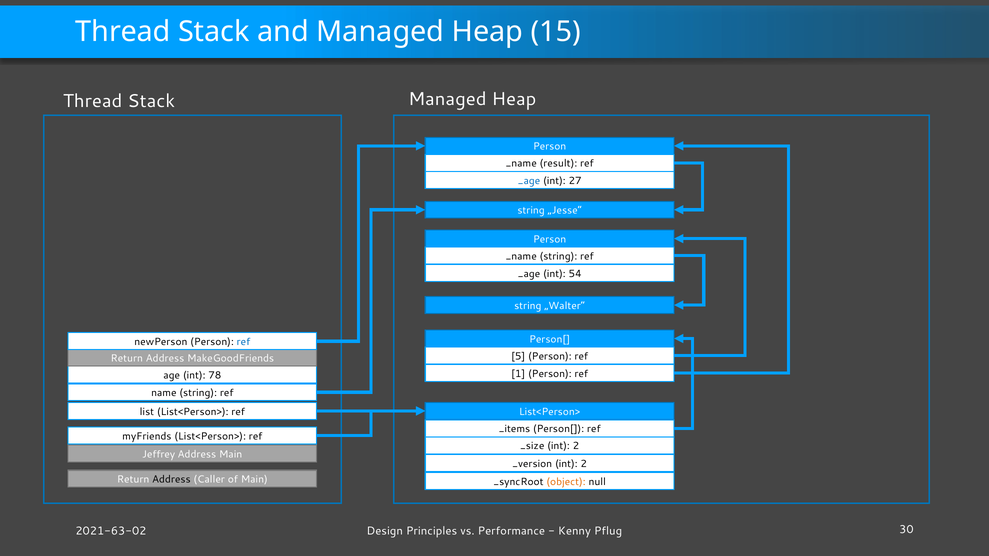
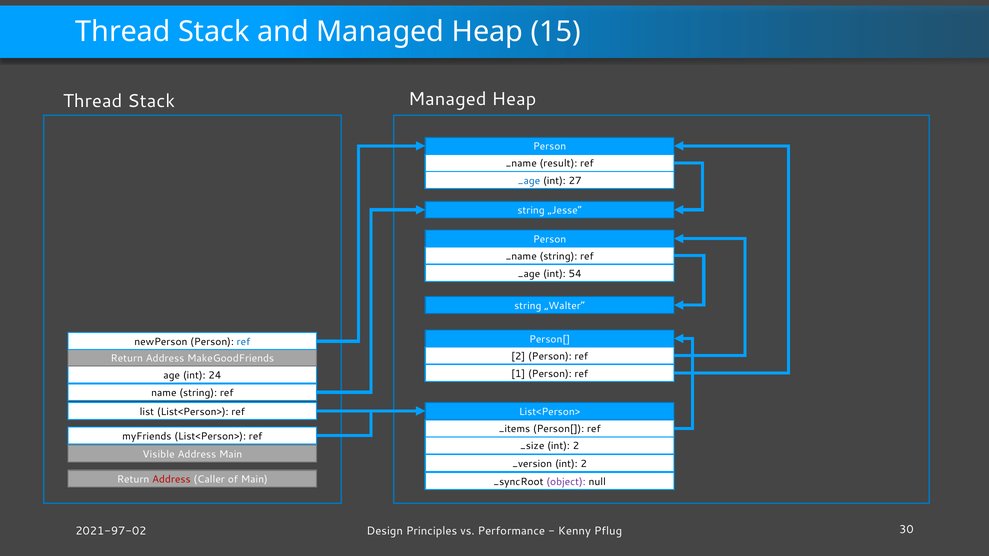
5: 5 -> 2 (518, 356)
78: 78 -> 24 (215, 375)
Jeffrey: Jeffrey -> Visible (159, 455)
Address colour: black -> red (171, 480)
object colour: orange -> purple (566, 482)
2021-63-02: 2021-63-02 -> 2021-97-02 (111, 531)
